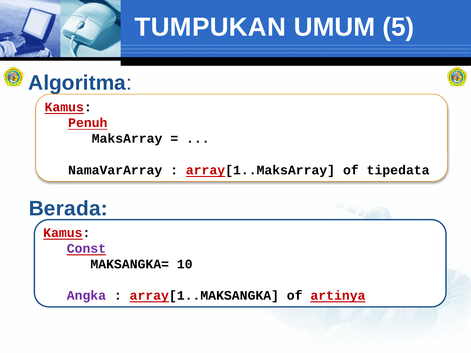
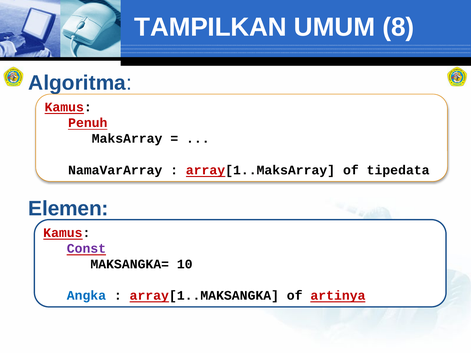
TUMPUKAN: TUMPUKAN -> TAMPILKAN (211, 27)
5: 5 -> 8 (398, 27)
Berada: Berada -> Elemen (68, 209)
Angka colour: purple -> blue (86, 296)
